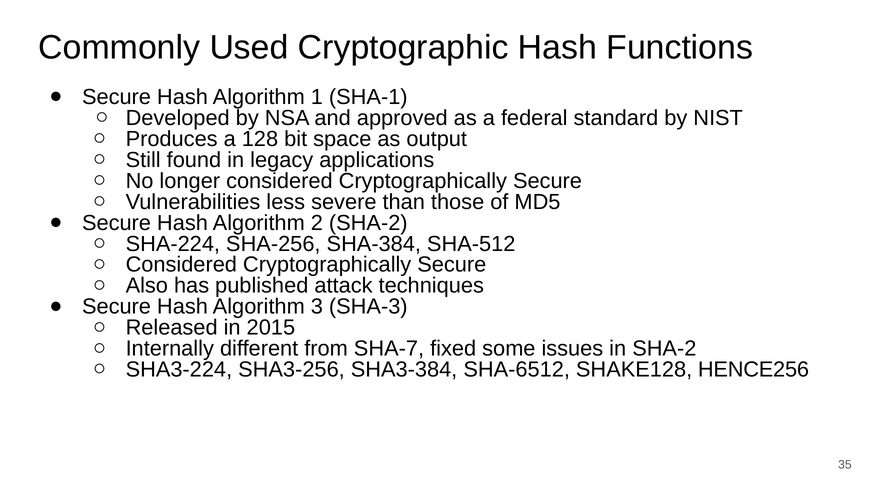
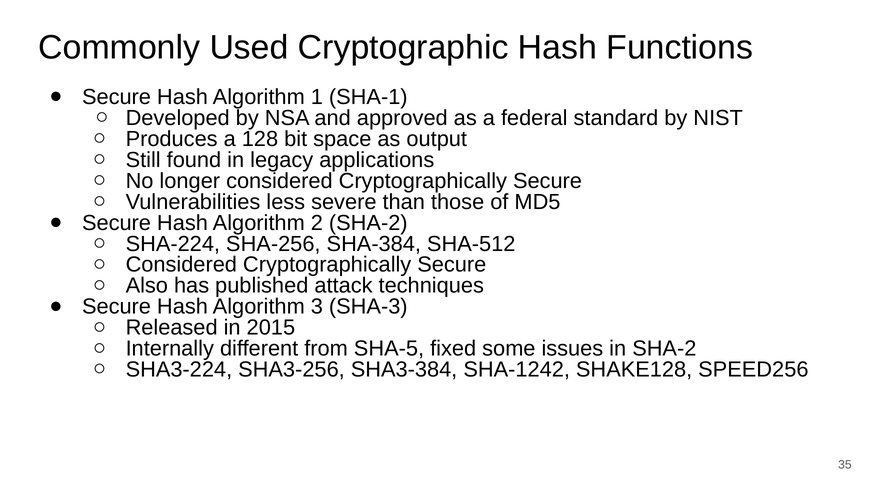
SHA-7: SHA-7 -> SHA-5 (389, 348)
SHA-6512: SHA-6512 -> SHA-1242 (517, 369)
HENCE256: HENCE256 -> SPEED256 (753, 369)
